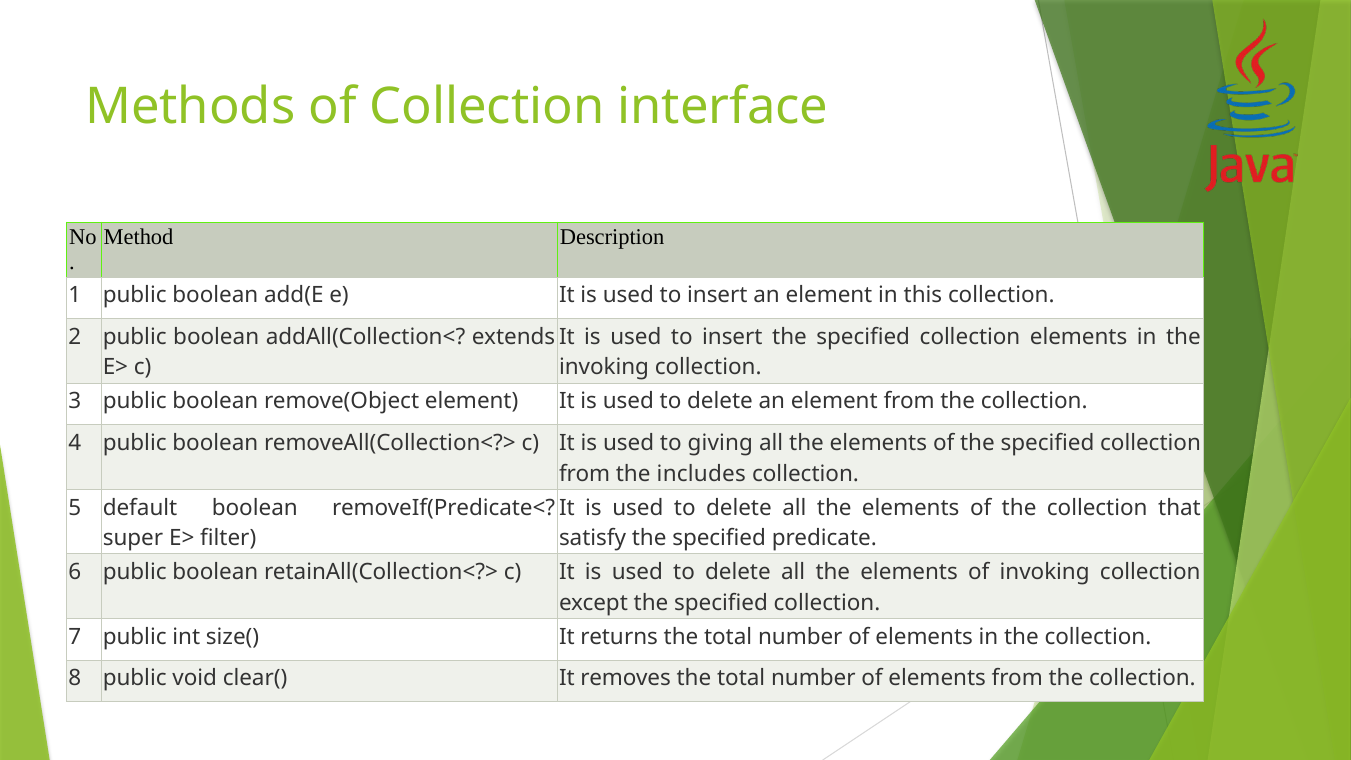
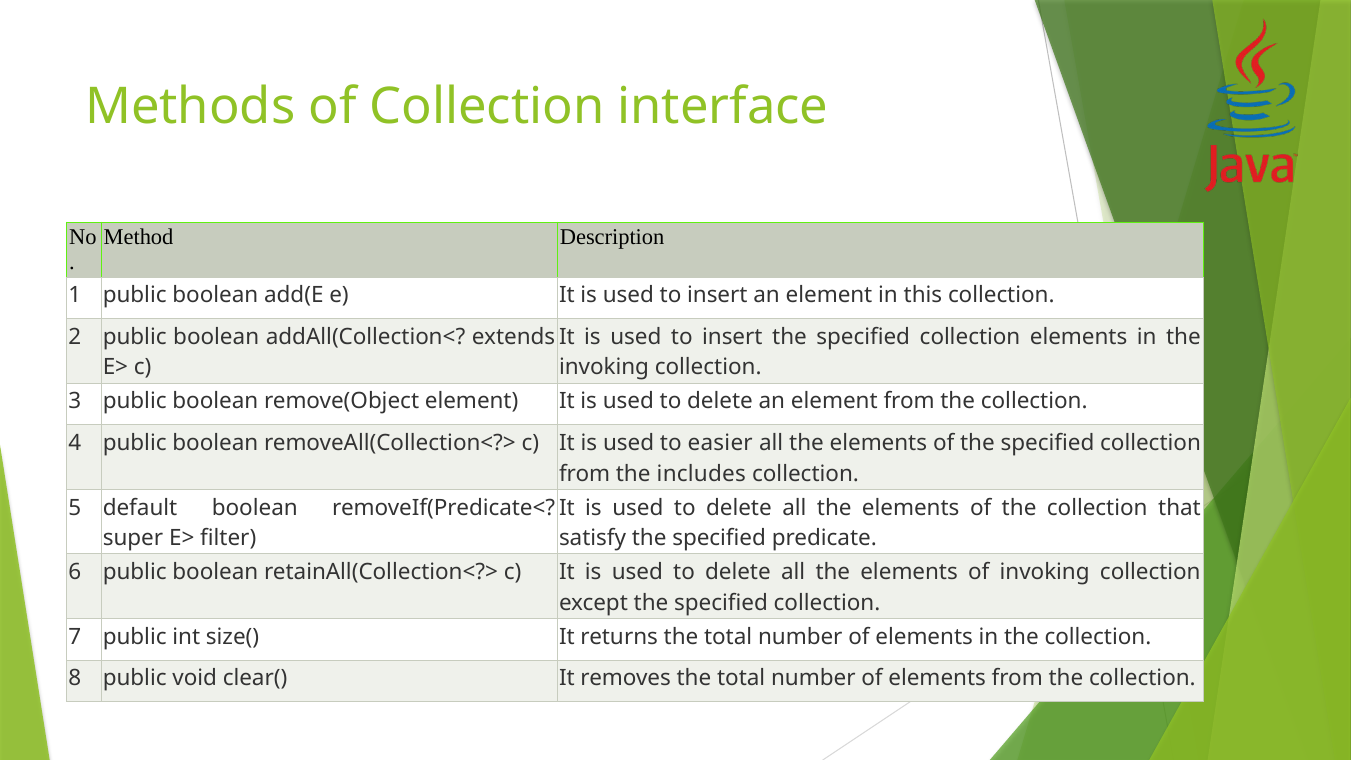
giving: giving -> easier (720, 443)
